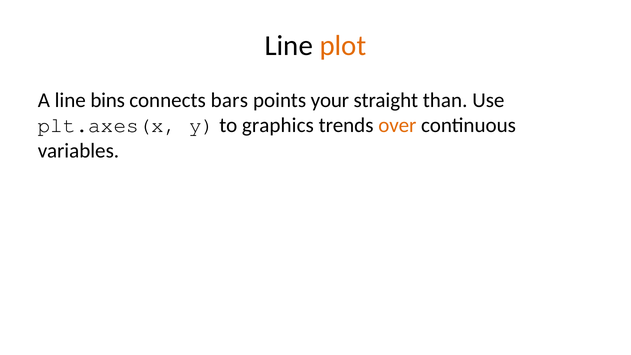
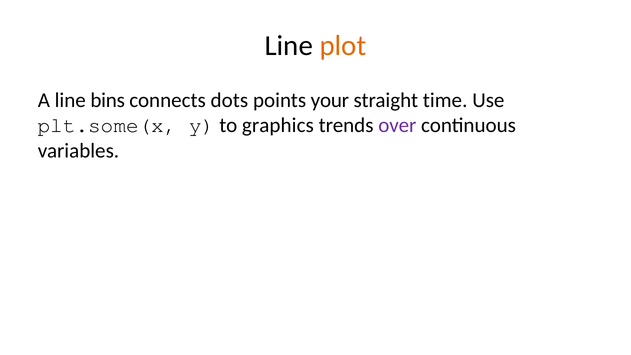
bars: bars -> dots (229, 100)
than: than -> time (445, 100)
plt.axes(x: plt.axes(x -> plt.some(x (107, 125)
over colour: orange -> purple (397, 125)
